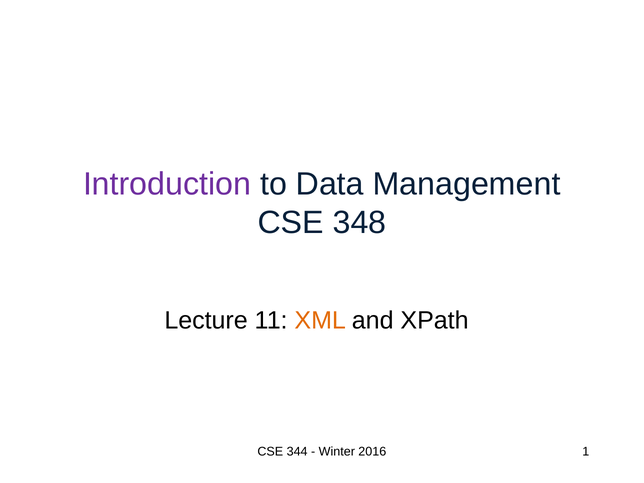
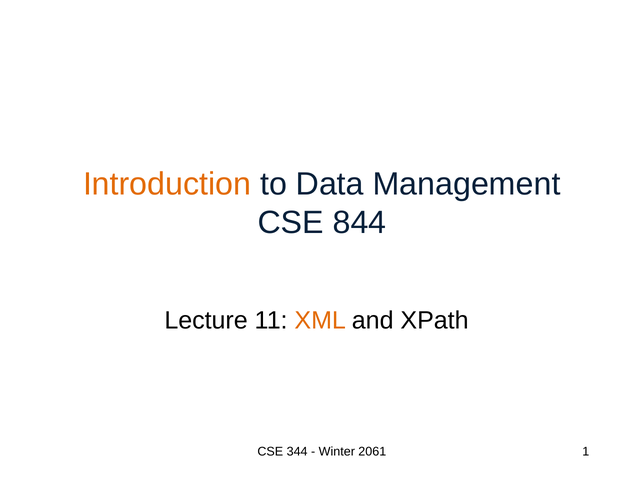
Introduction colour: purple -> orange (167, 184)
348: 348 -> 844 (359, 223)
2016: 2016 -> 2061 (372, 452)
